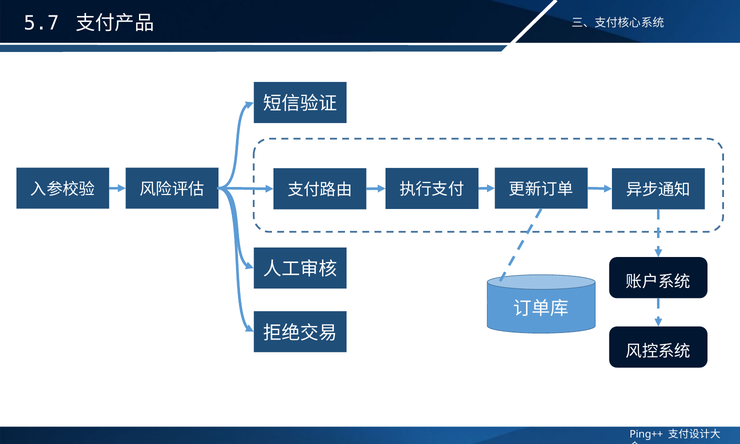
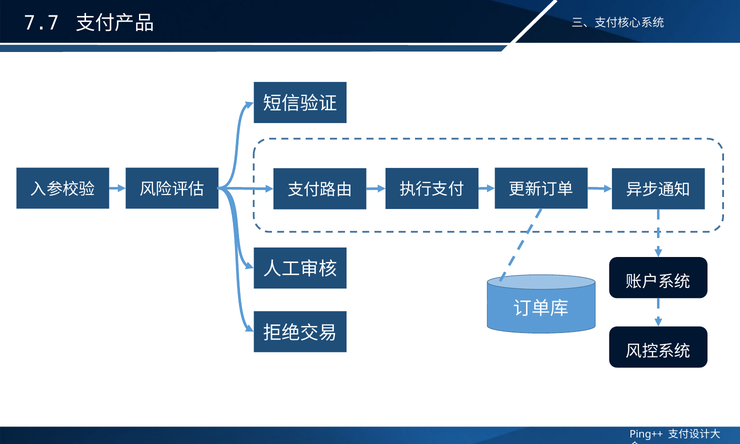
5.7: 5.7 -> 7.7 (41, 23)
